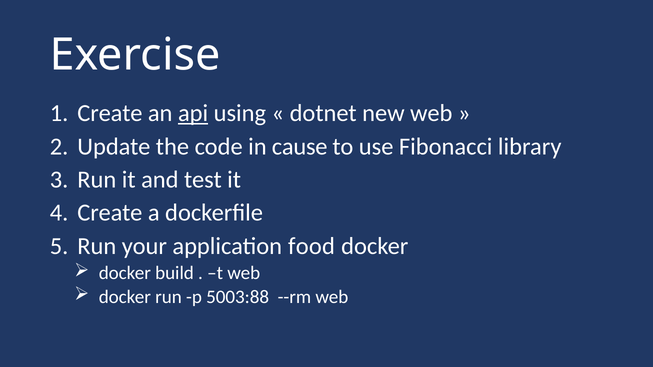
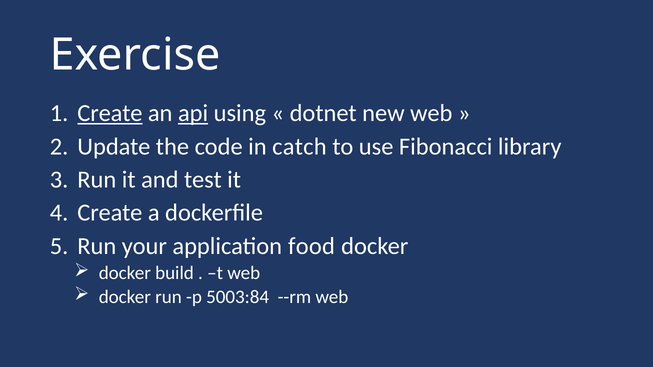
Create underline: none -> present (110, 113)
cause: cause -> catch (299, 147)
5003:88: 5003:88 -> 5003:84 (238, 297)
